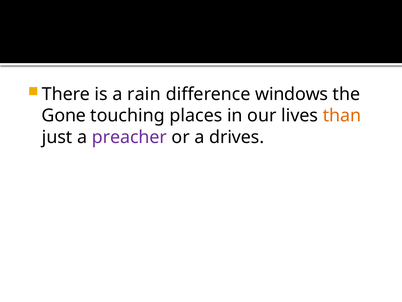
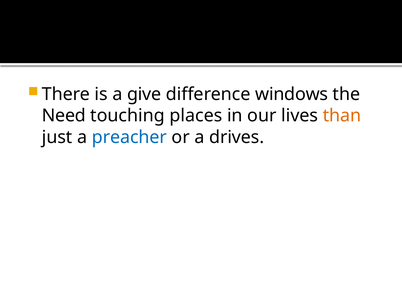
rain: rain -> give (144, 94)
Gone: Gone -> Need (64, 115)
preacher colour: purple -> blue (129, 137)
